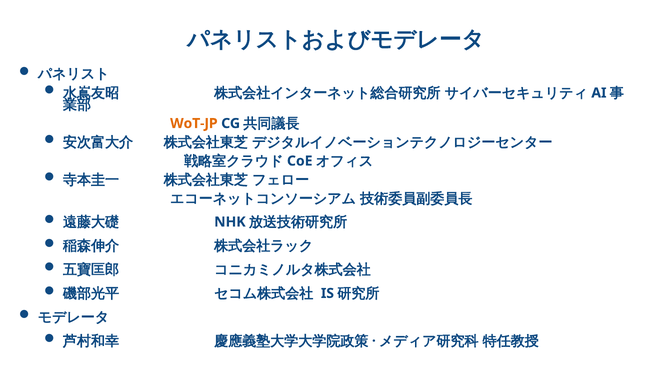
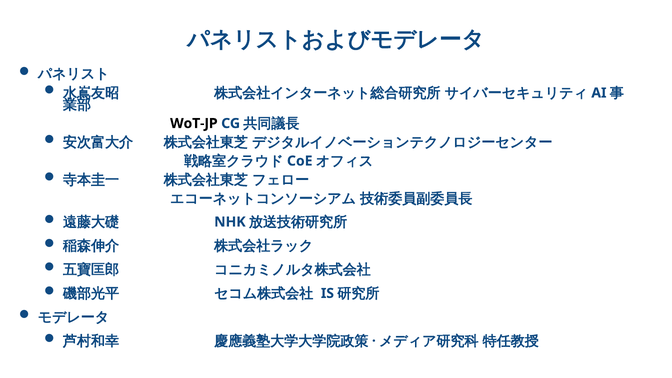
WoT-JP colour: orange -> black (194, 123)
